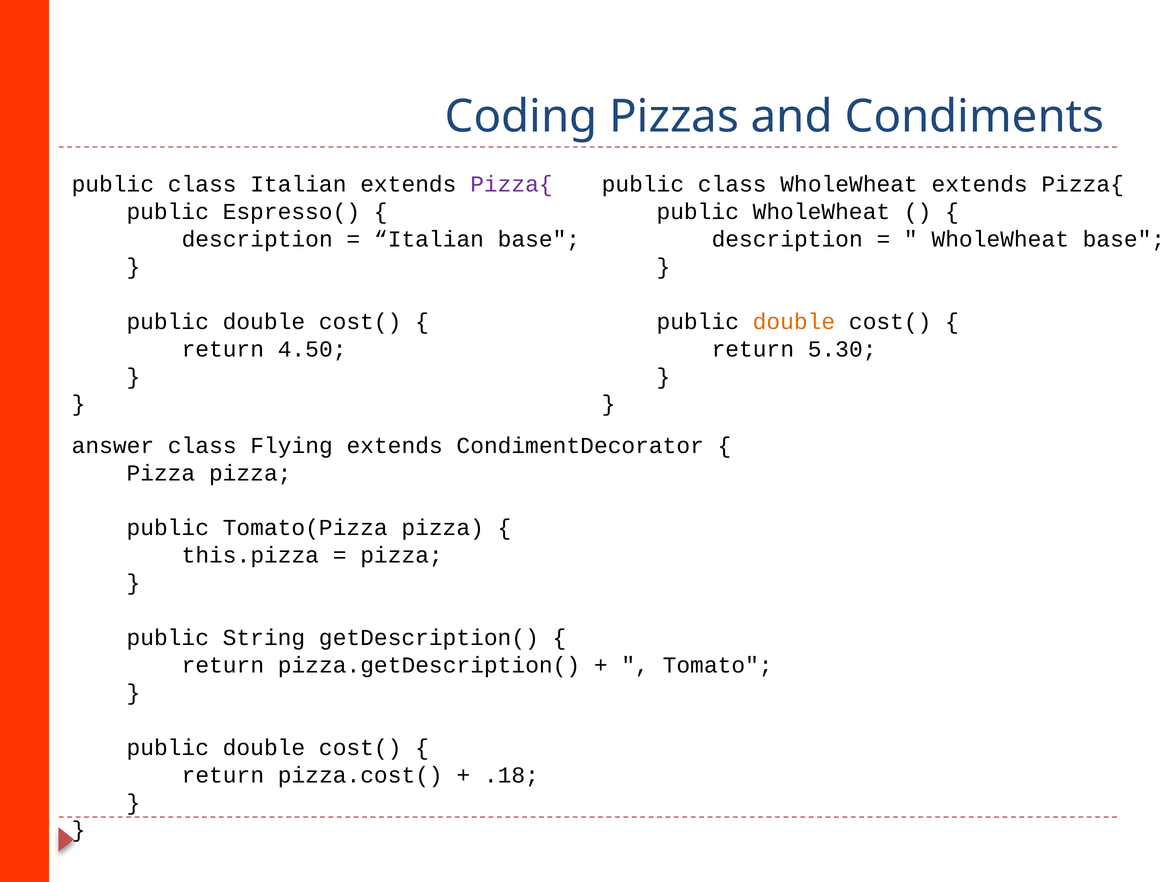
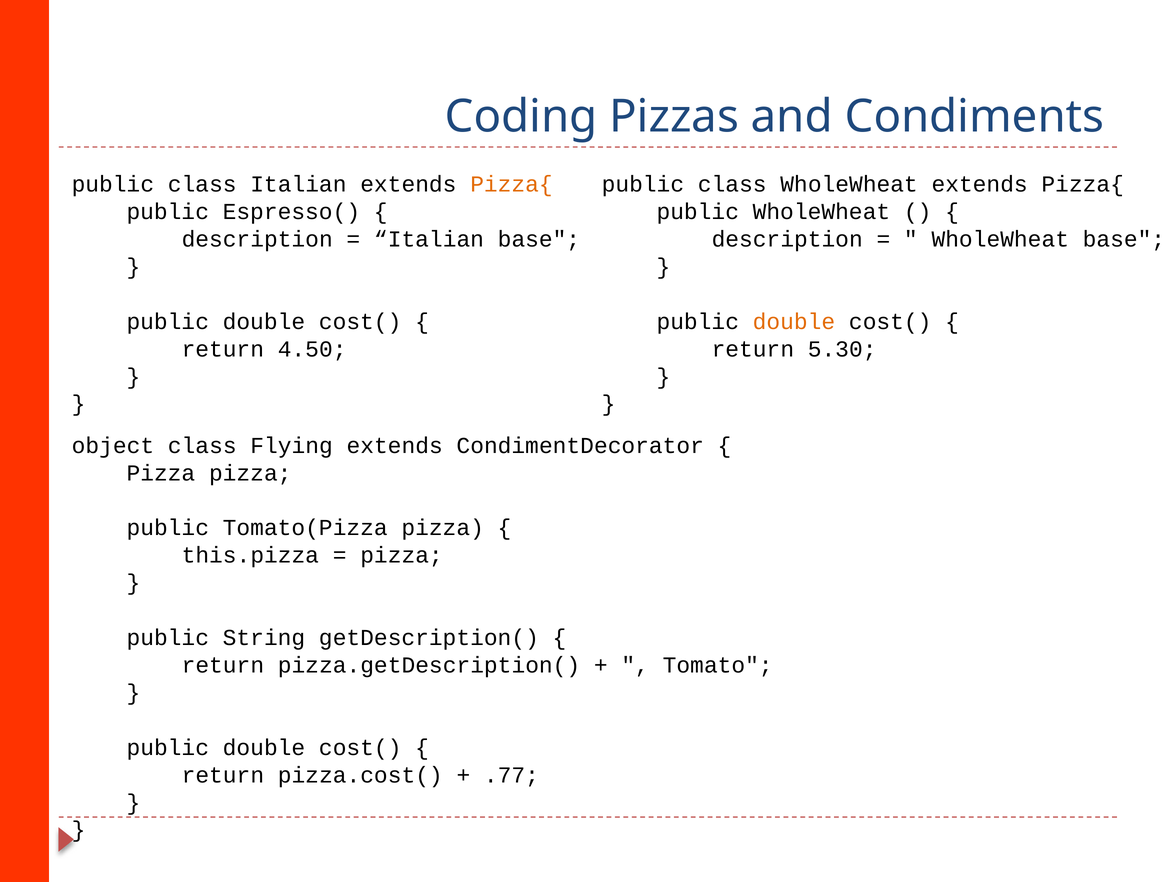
Pizza{ colour: purple -> orange (511, 184)
answer: answer -> object (113, 446)
.18: .18 -> .77 (511, 775)
